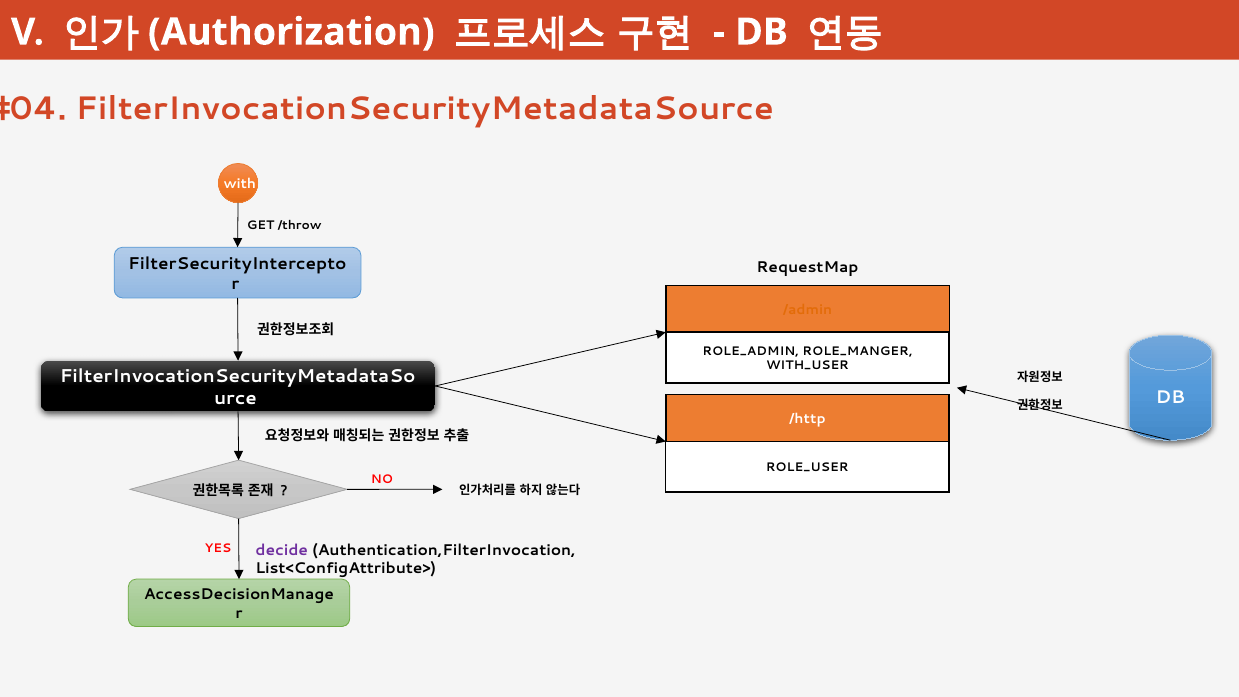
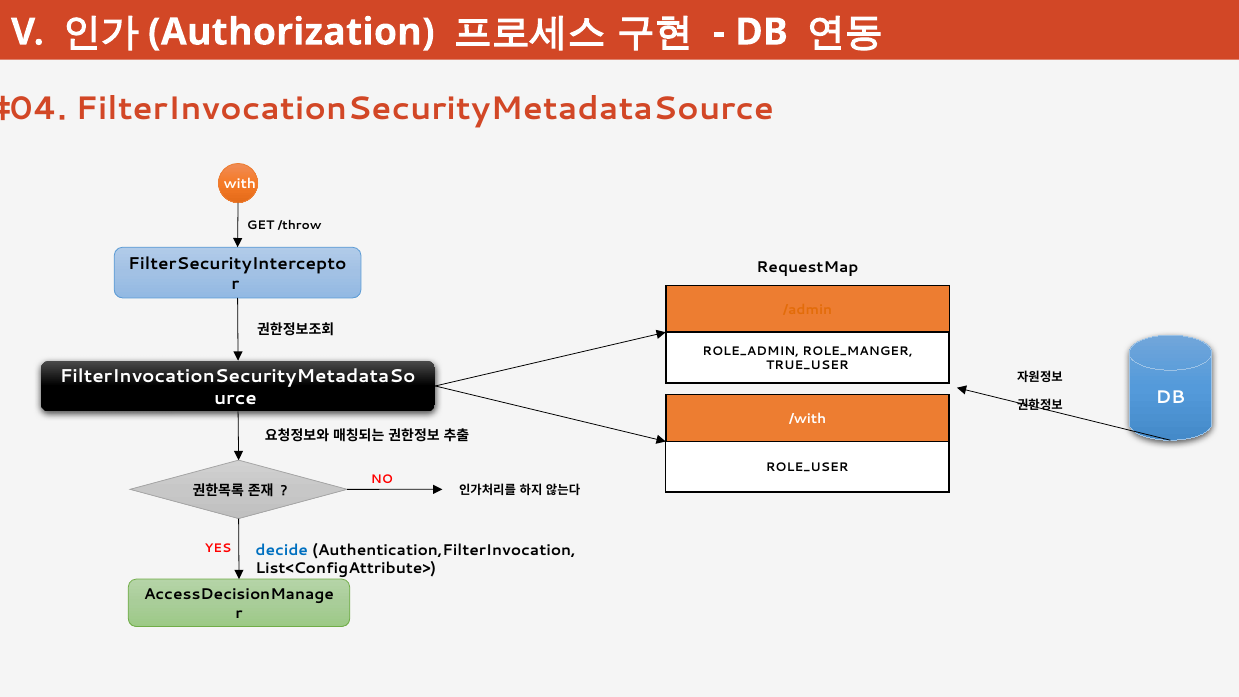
WITH_USER: WITH_USER -> TRUE_USER (807, 366)
/http: /http -> /with (808, 419)
decide colour: purple -> blue (282, 550)
